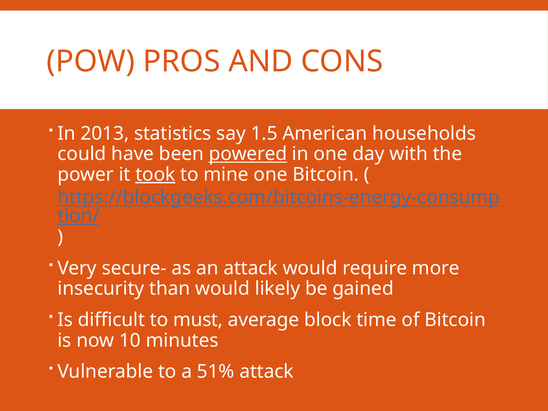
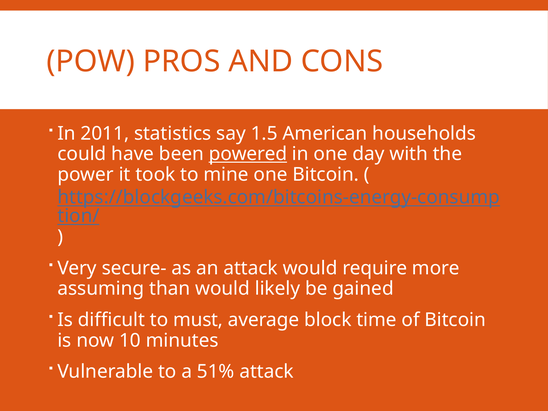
2013: 2013 -> 2011 (105, 133)
took underline: present -> none (155, 175)
insecurity: insecurity -> assuming (101, 289)
